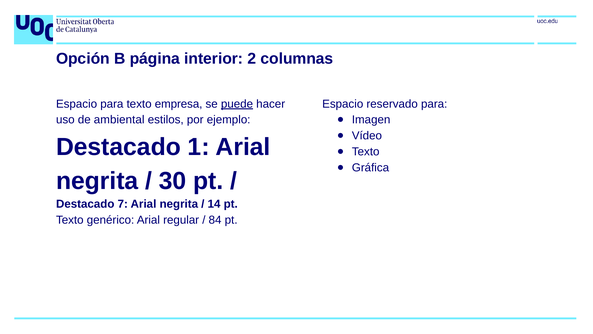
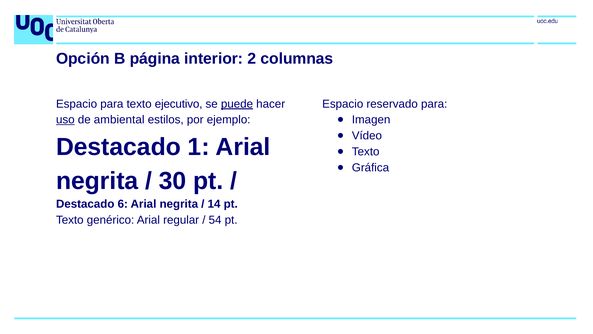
empresa: empresa -> ejecutivo (179, 104)
uso underline: none -> present (65, 120)
7: 7 -> 6 (123, 204)
84: 84 -> 54 (215, 220)
